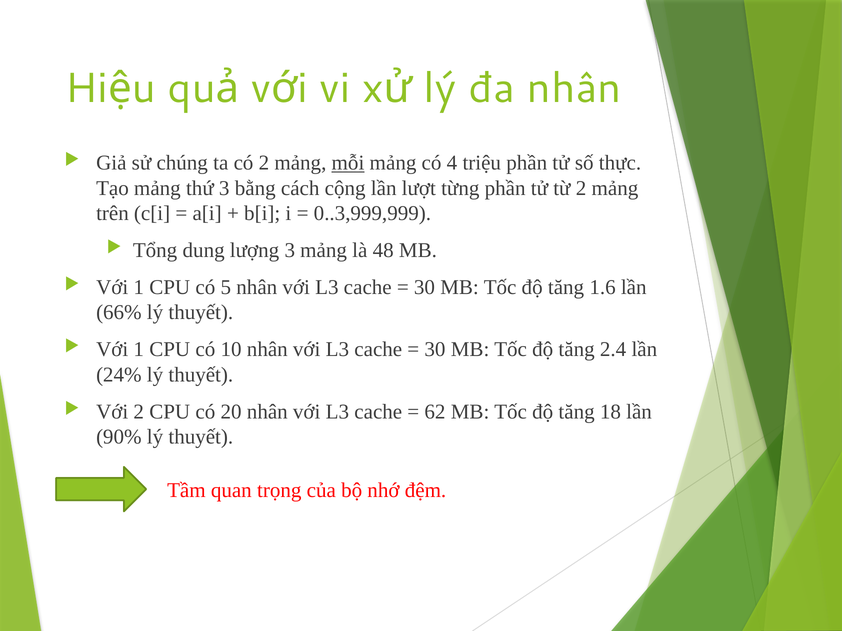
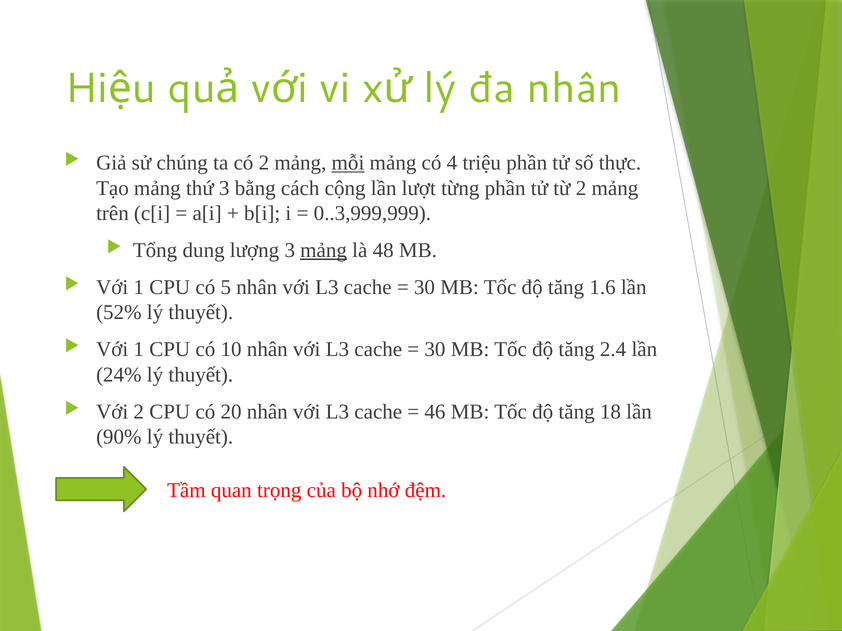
mảng underline: none -> present (324, 250)
66%: 66% -> 52% (119, 313)
62: 62 -> 46 (435, 412)
